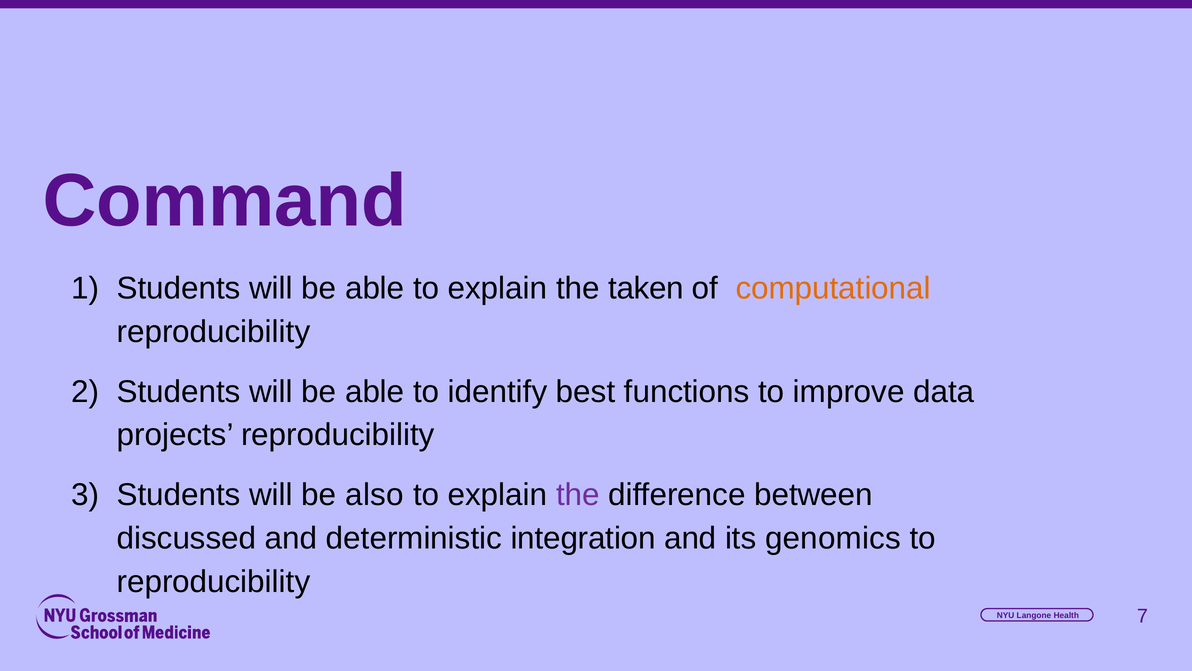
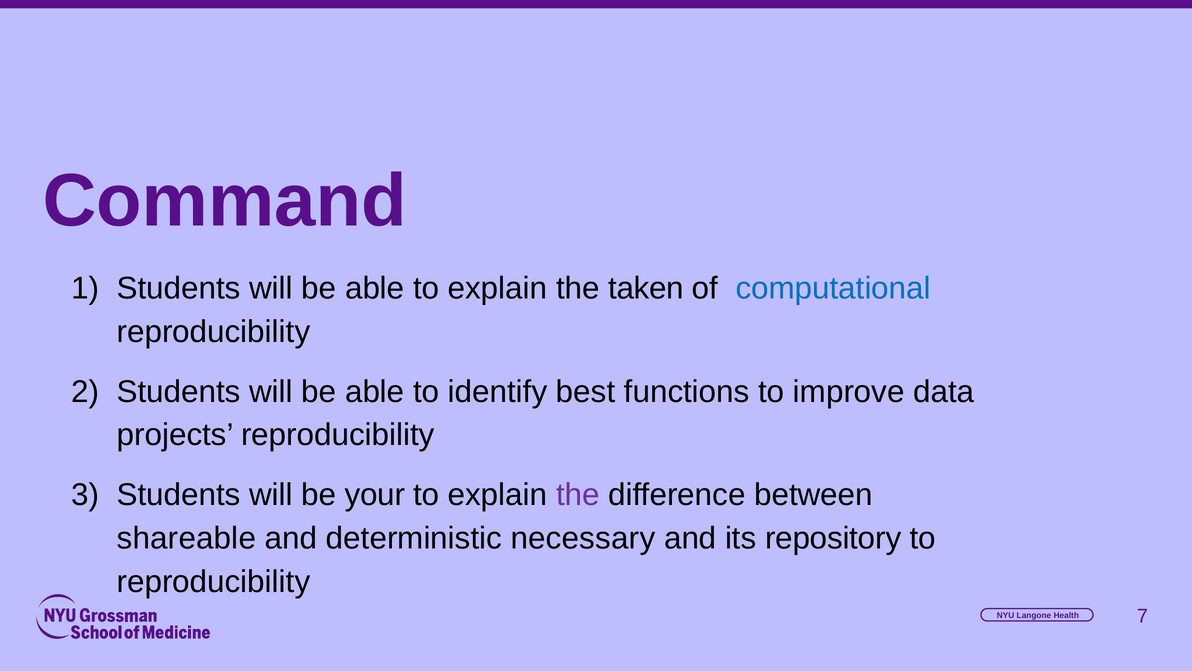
computational colour: orange -> blue (833, 288)
also: also -> your (375, 495)
discussed: discussed -> shareable (186, 538)
integration: integration -> necessary (583, 538)
genomics: genomics -> repository (833, 538)
